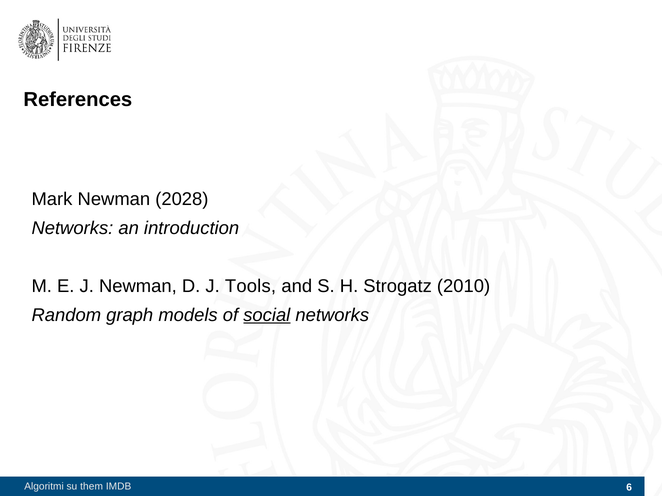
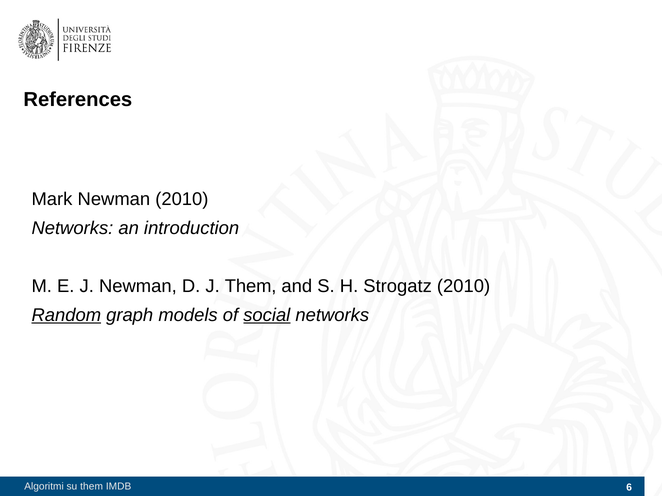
Newman 2028: 2028 -> 2010 (182, 199)
J Tools: Tools -> Them (251, 286)
Random underline: none -> present (66, 316)
